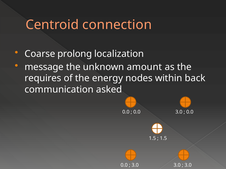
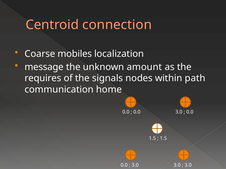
prolong: prolong -> mobiles (75, 54)
energy: energy -> signals (108, 78)
back: back -> path (195, 78)
asked: asked -> home (109, 90)
